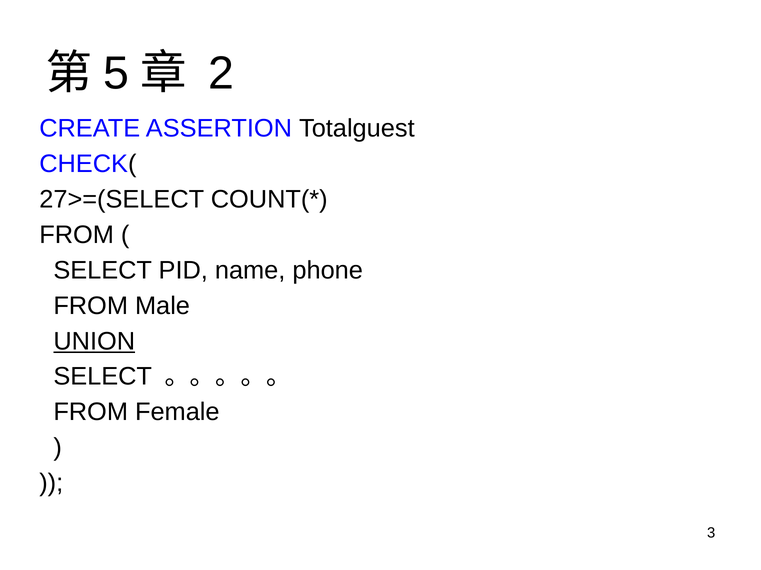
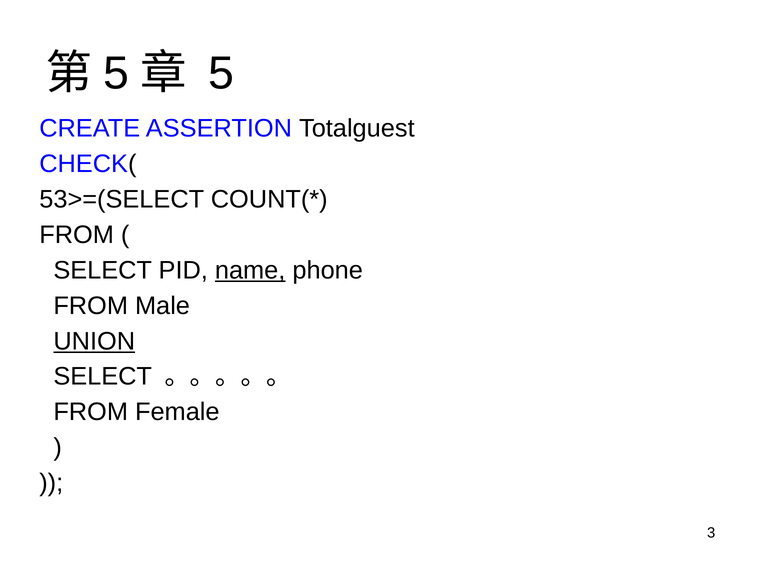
2: 2 -> 5 (221, 74)
27>=(SELECT: 27>=(SELECT -> 53>=(SELECT (122, 200)
name underline: none -> present (250, 271)
